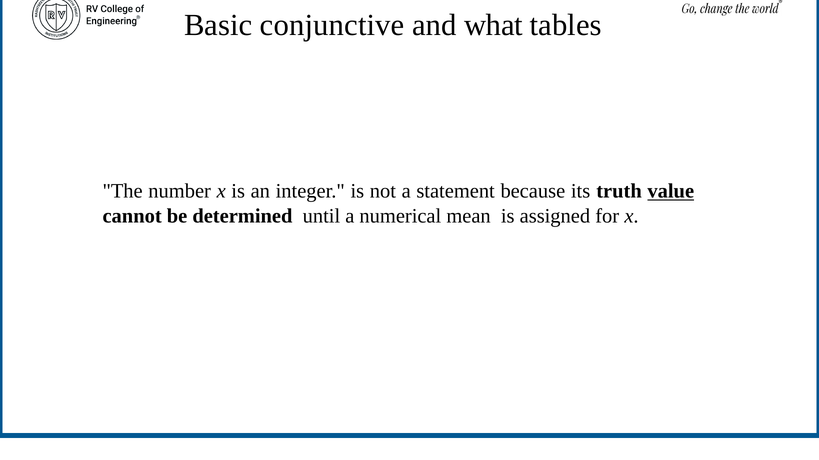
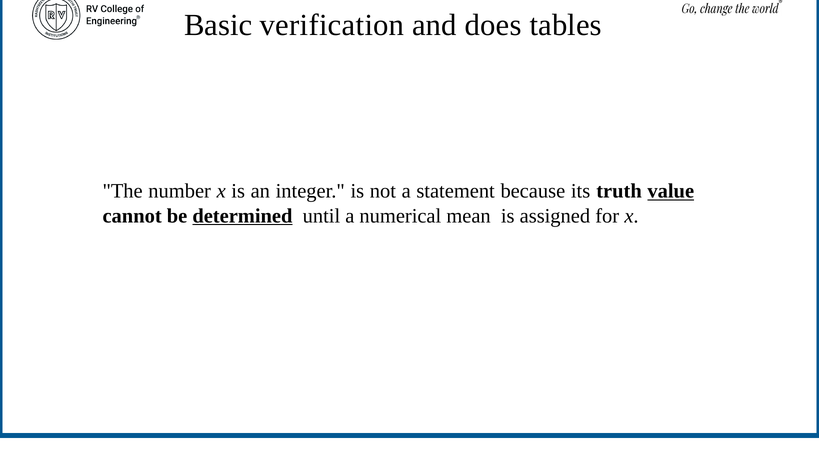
conjunctive: conjunctive -> verification (332, 25)
what: what -> does (493, 25)
determined underline: none -> present (242, 216)
